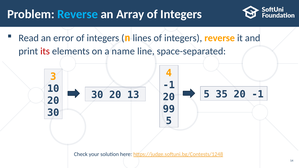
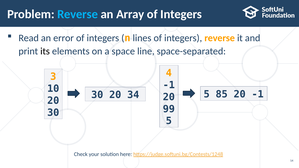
its colour: red -> black (45, 51)
name: name -> space (123, 51)
35: 35 -> 85 (222, 94)
13: 13 -> 34 (133, 95)
